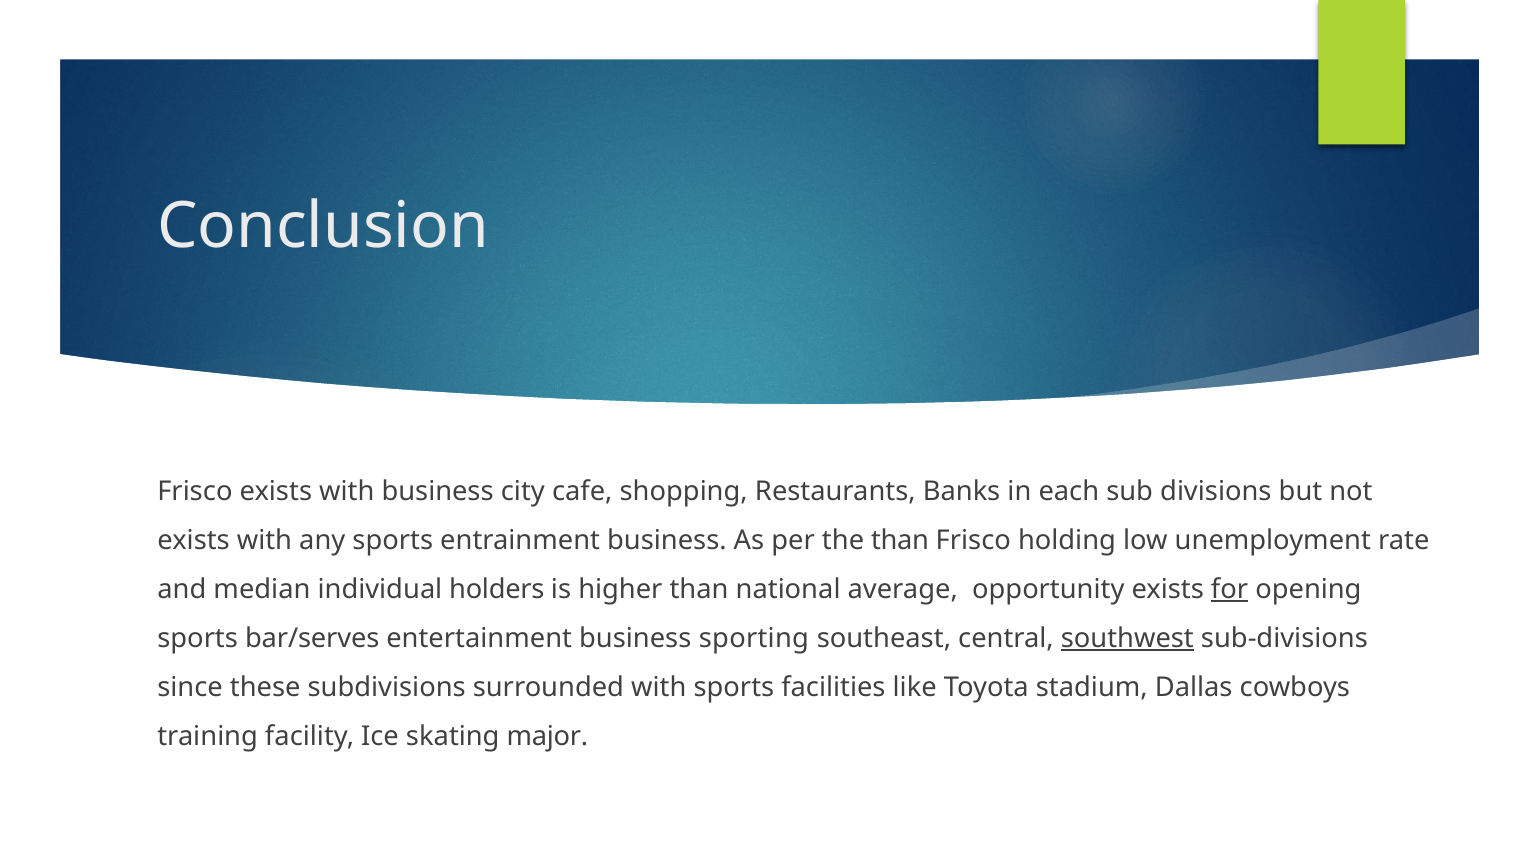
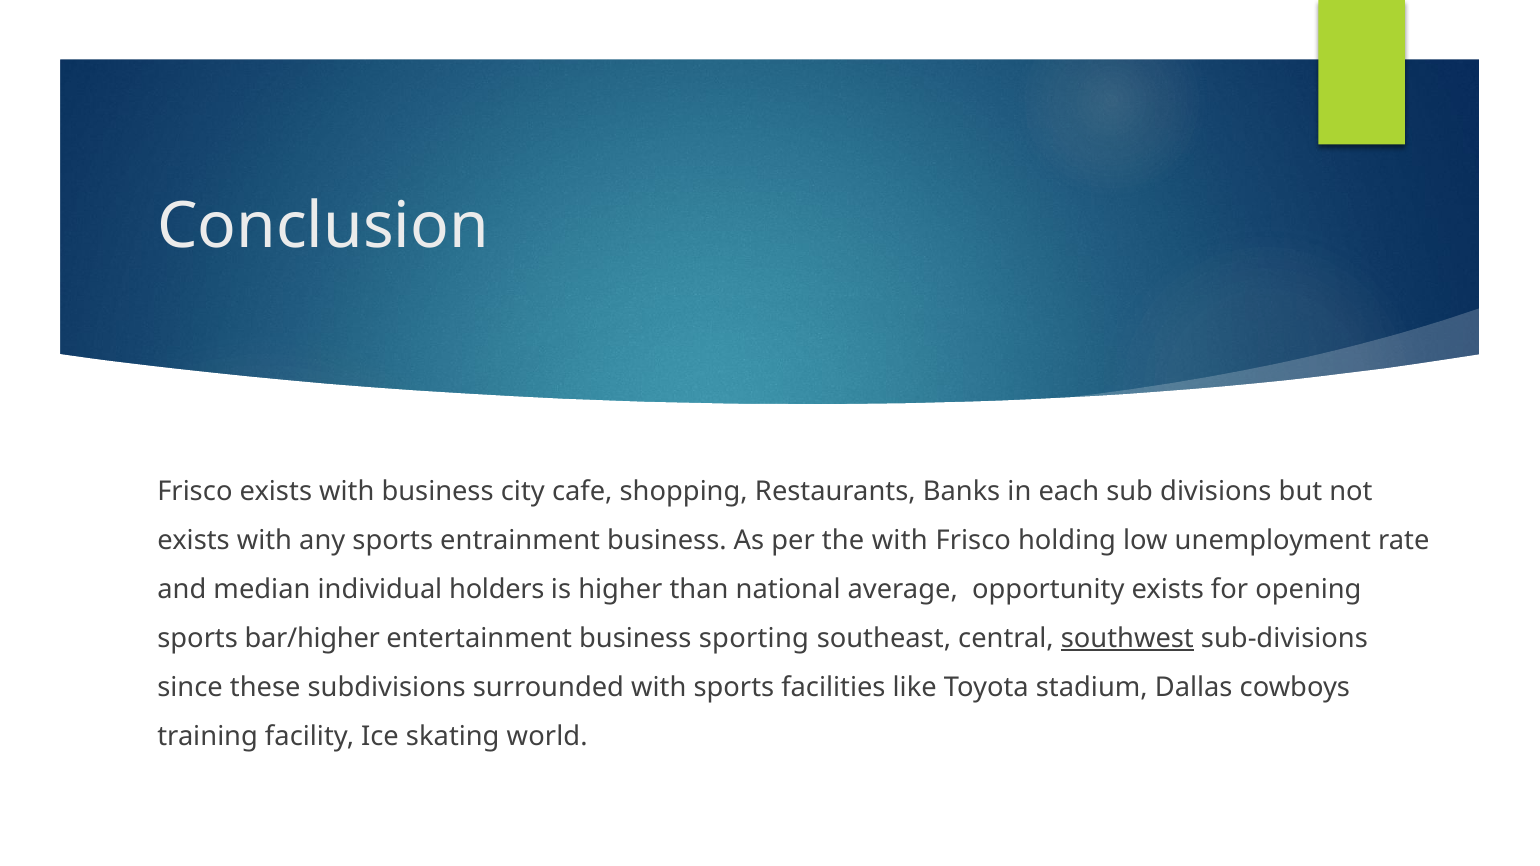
the than: than -> with (900, 540)
for underline: present -> none (1230, 589)
bar/serves: bar/serves -> bar/higher (312, 639)
major: major -> world (547, 737)
